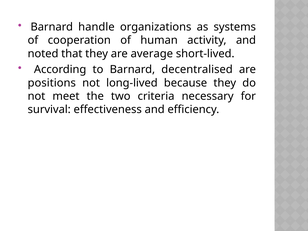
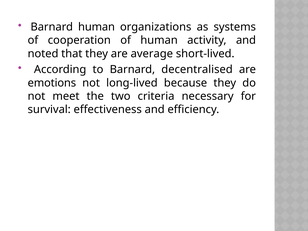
Barnard handle: handle -> human (97, 27)
positions: positions -> emotions (52, 83)
